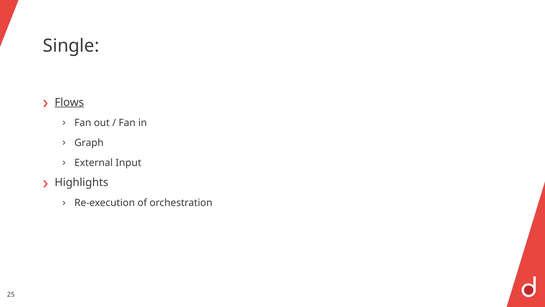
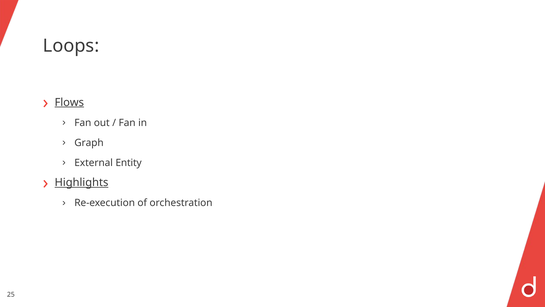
Single: Single -> Loops (71, 46)
Input: Input -> Entity (129, 163)
Highlights underline: none -> present (82, 182)
